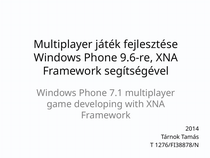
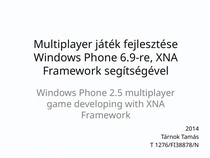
9.6-re: 9.6-re -> 6.9-re (137, 58)
7.1: 7.1 -> 2.5 (116, 93)
